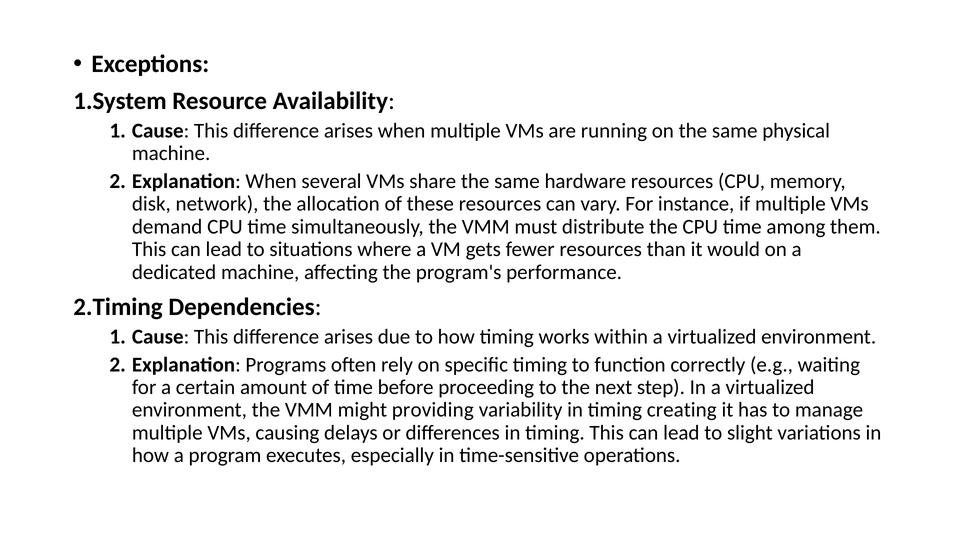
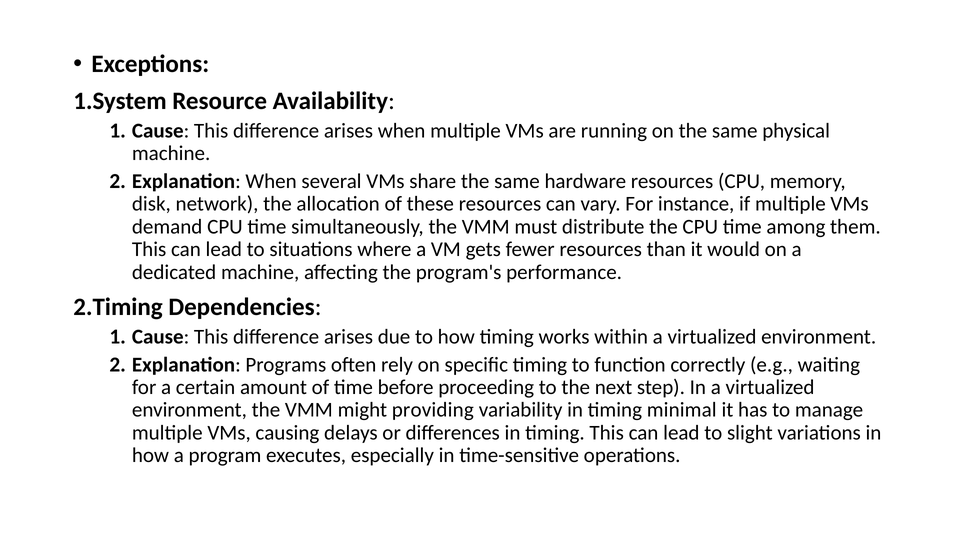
creating: creating -> minimal (682, 410)
